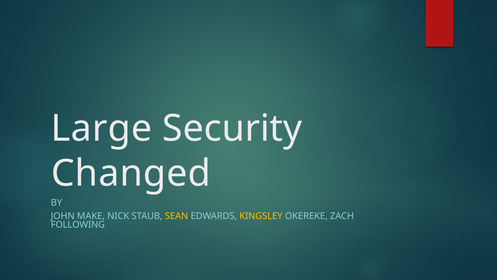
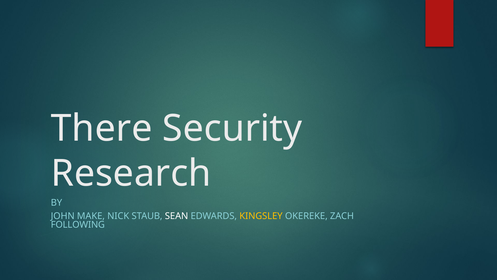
Large: Large -> There (102, 128)
Changed: Changed -> Research (131, 173)
SEAN colour: yellow -> white (177, 216)
